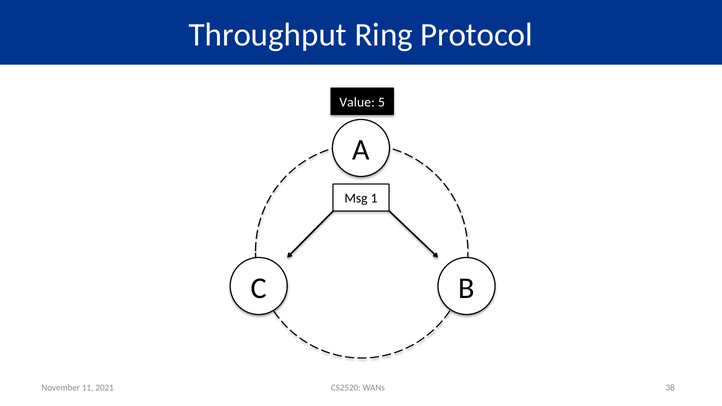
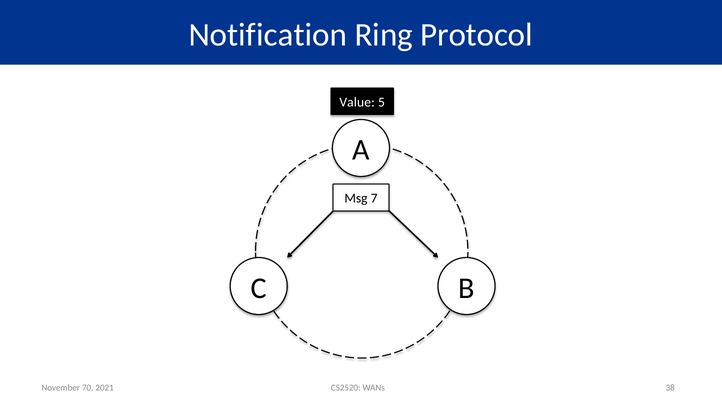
Throughput: Throughput -> Notification (268, 35)
1: 1 -> 7 (374, 198)
11: 11 -> 70 (88, 388)
